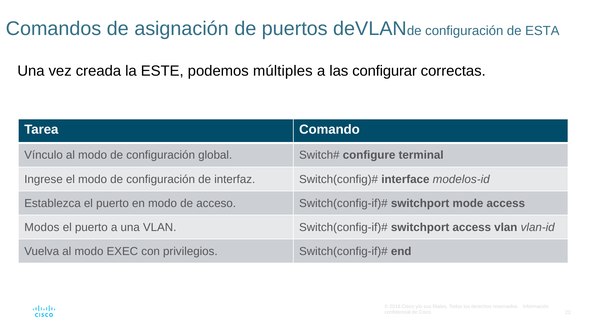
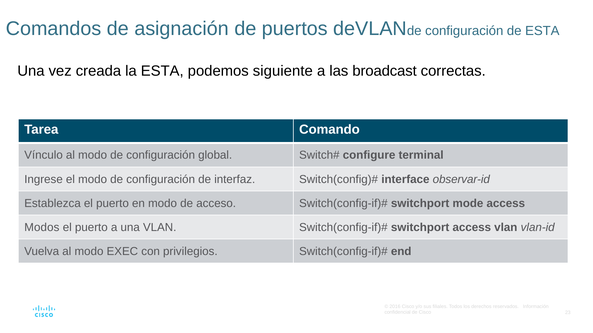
la ESTE: ESTE -> ESTA (162, 71)
múltiples: múltiples -> siguiente (283, 71)
configurar: configurar -> broadcast (385, 71)
modelos-id: modelos-id -> observar-id (461, 180)
